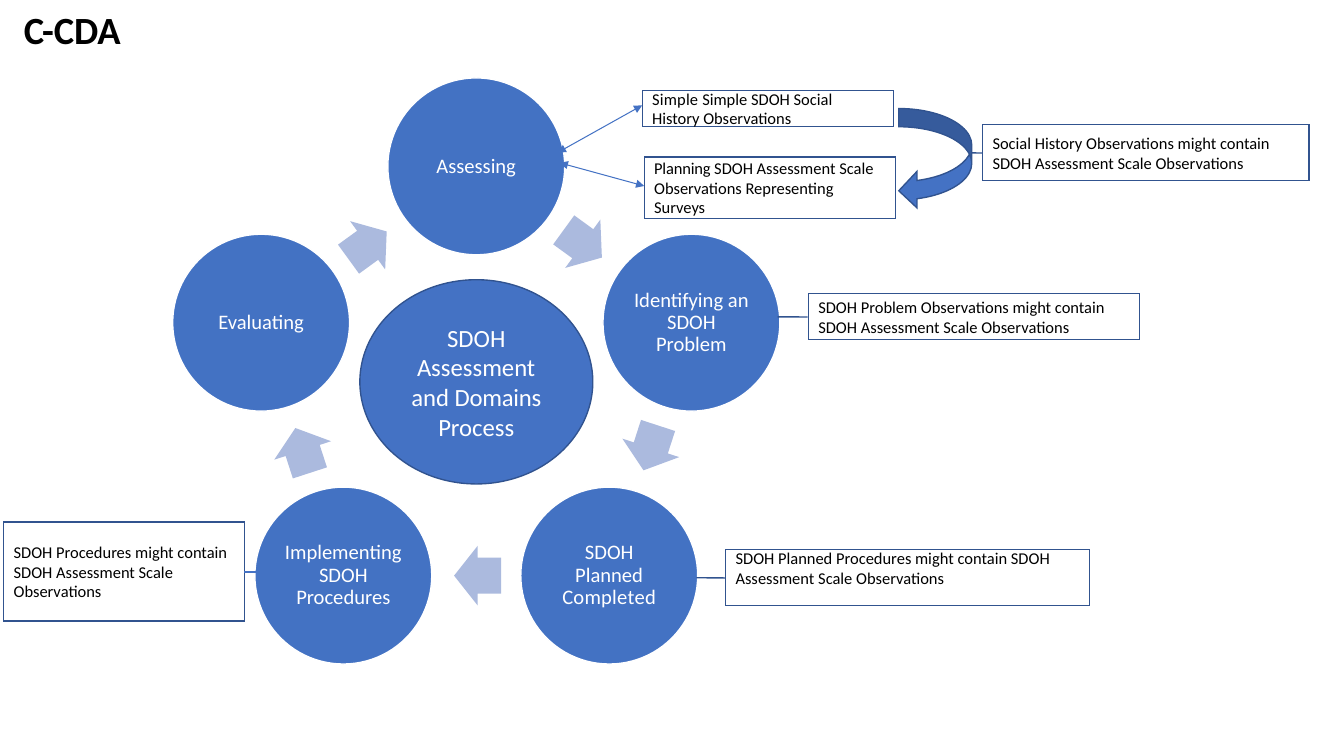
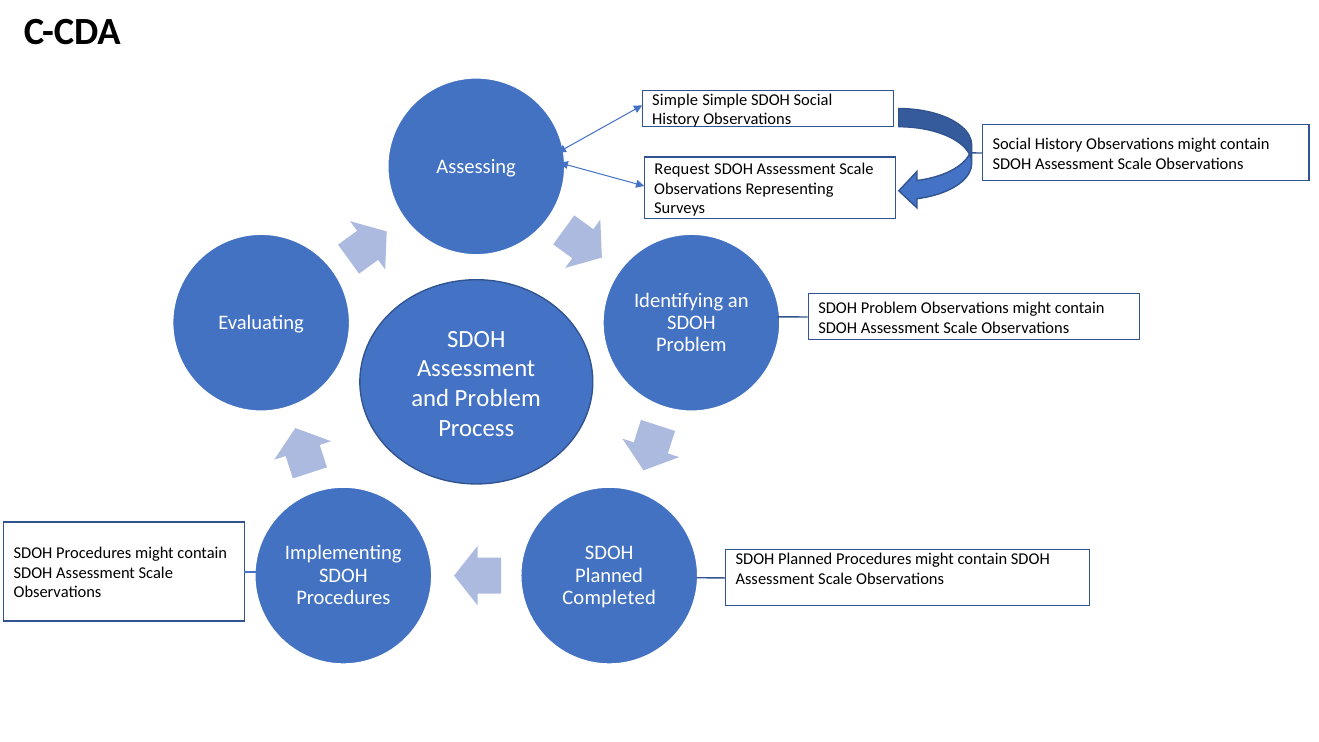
Planning: Planning -> Request (682, 169)
and Domains: Domains -> Problem (498, 398)
